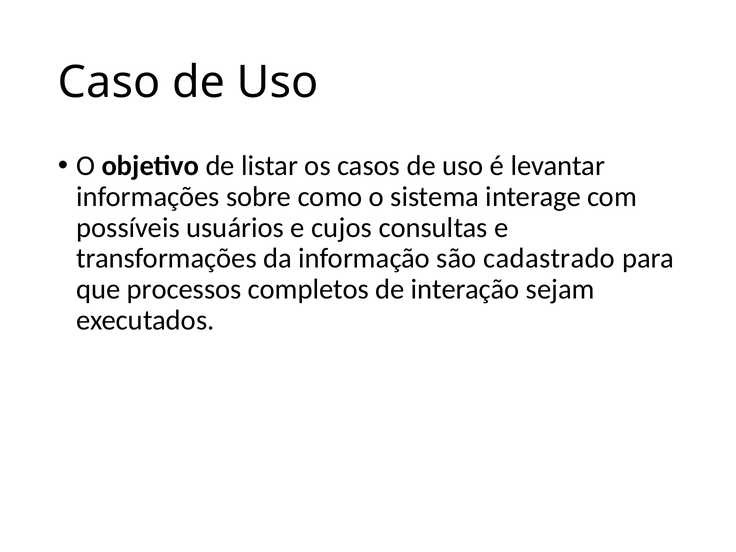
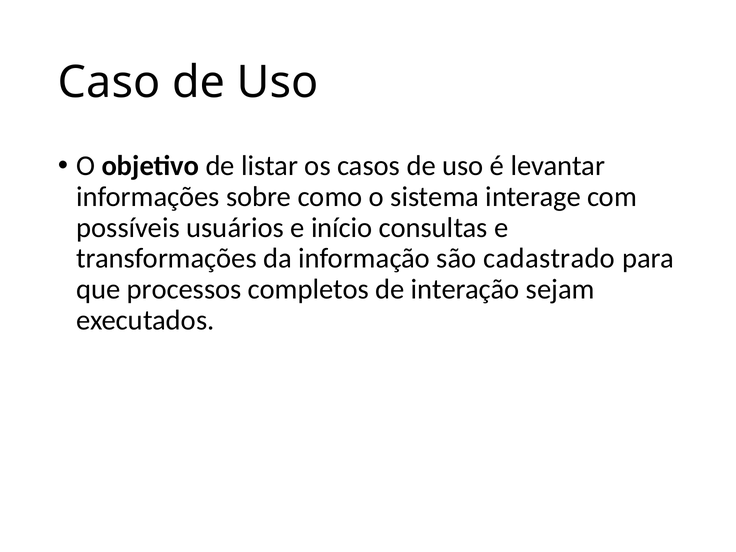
cujos: cujos -> início (342, 228)
